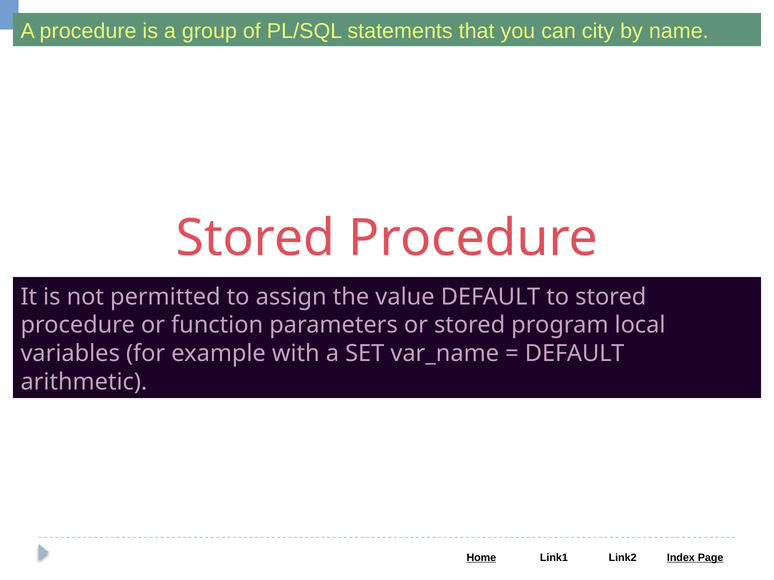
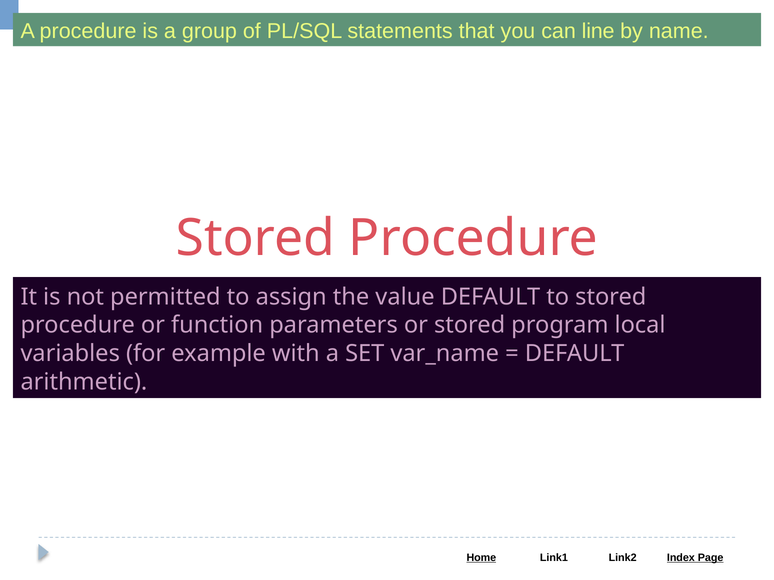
city: city -> line (598, 31)
